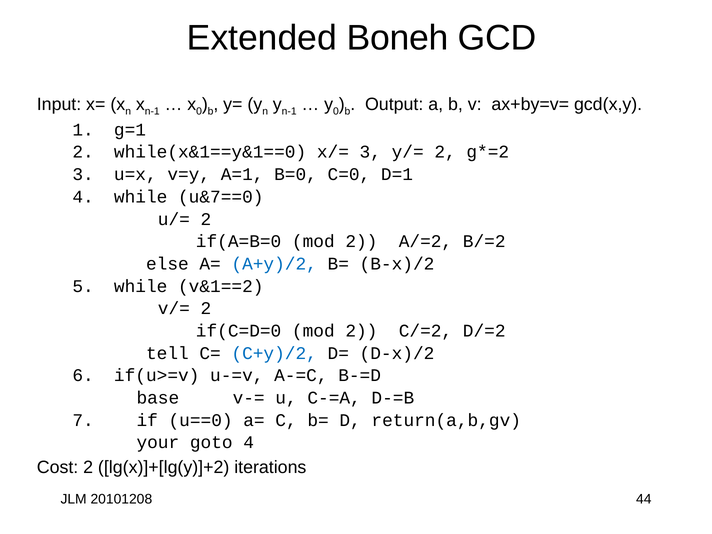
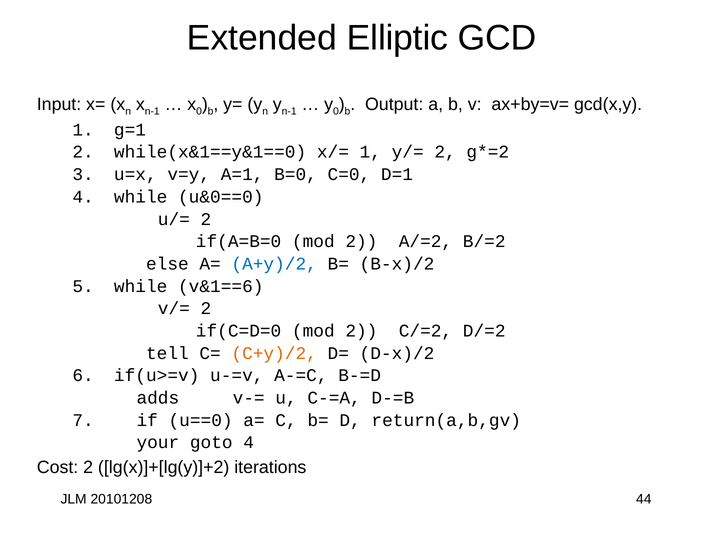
Boneh: Boneh -> Elliptic (398, 38)
x/= 3: 3 -> 1 (370, 152)
u&7==0: u&7==0 -> u&0==0 (221, 197)
v&1==2: v&1==2 -> v&1==6 (221, 286)
C+y)/2 colour: blue -> orange (274, 353)
base: base -> adds (158, 398)
